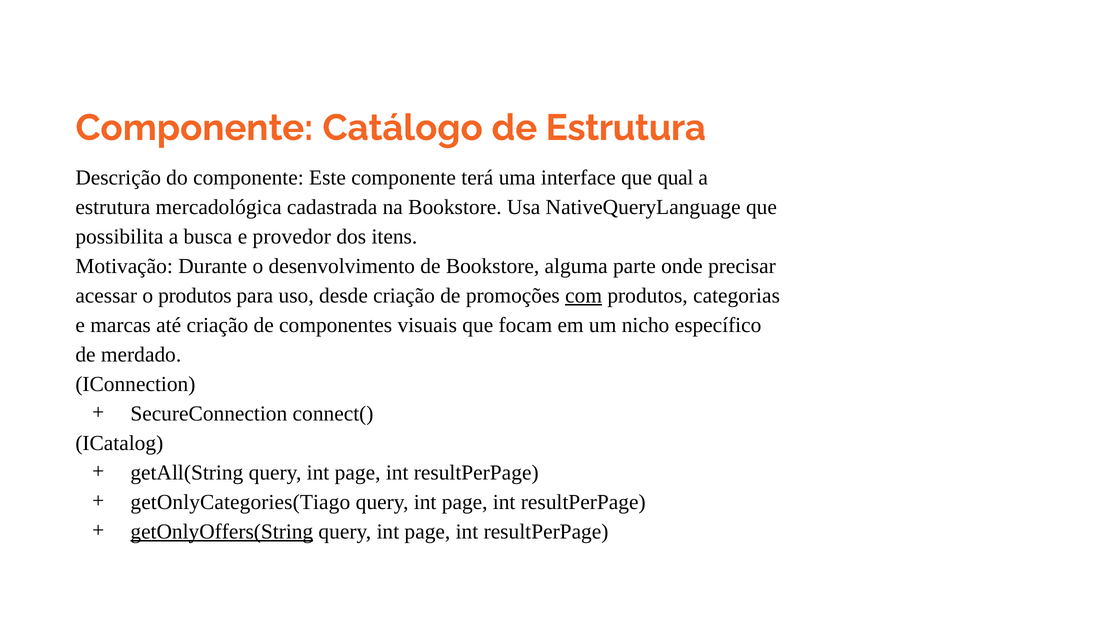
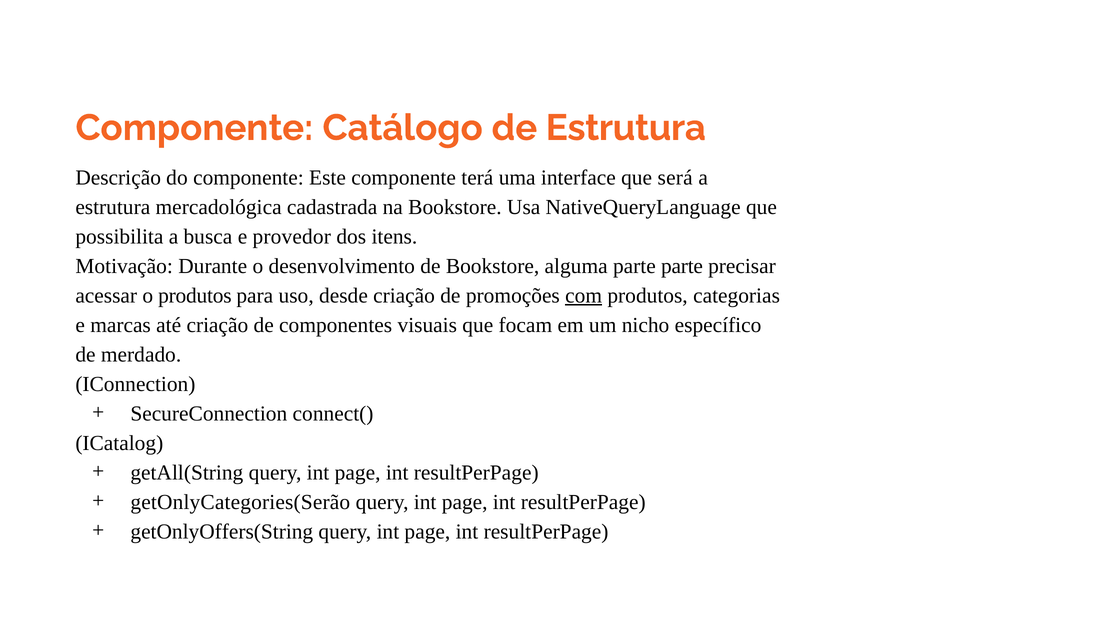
qual: qual -> será (675, 178)
parte onde: onde -> parte (682, 266)
getOnlyCategories(Tiago: getOnlyCategories(Tiago -> getOnlyCategories(Serão (240, 502)
getOnlyOffers(String underline: present -> none (222, 531)
